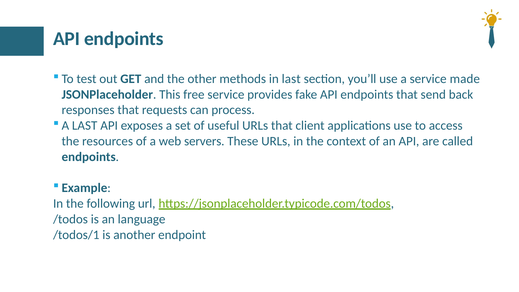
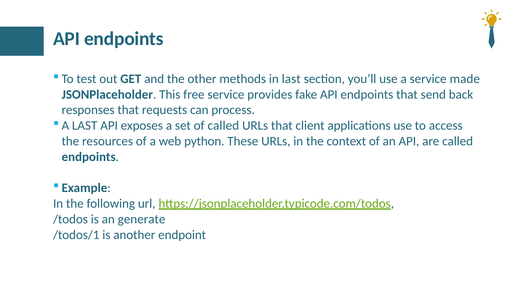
of useful: useful -> called (223, 126)
servers: servers -> python (204, 141)
language: language -> generate (142, 219)
